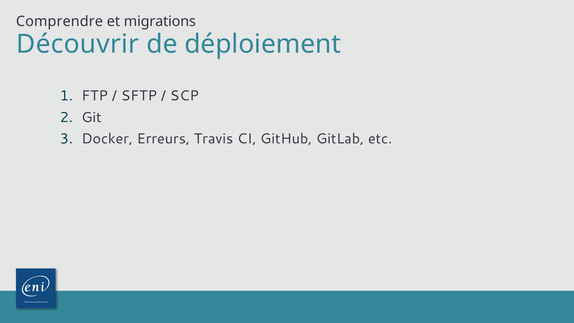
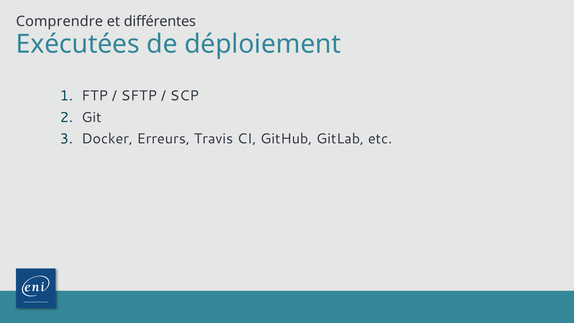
migrations: migrations -> différentes (160, 21)
Découvrir: Découvrir -> Exécutées (78, 44)
